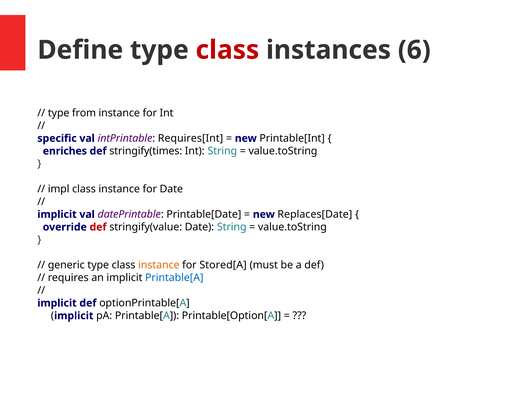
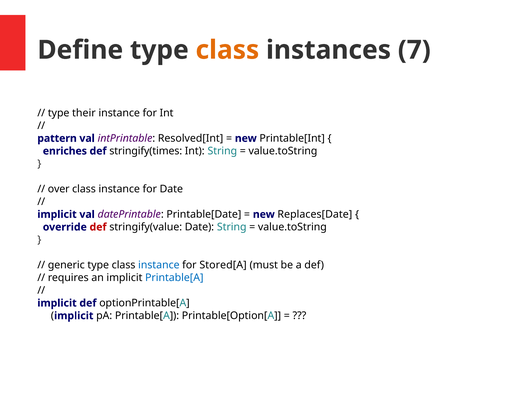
class colour: red -> orange (227, 50)
6: 6 -> 7 (414, 50)
from: from -> their (84, 113)
specific: specific -> pattern (57, 138)
Requires[Int: Requires[Int -> Resolved[Int (191, 138)
impl: impl -> over (59, 189)
instance colour: orange -> blue (159, 265)
